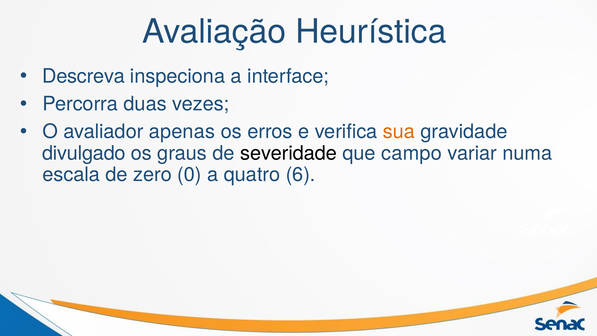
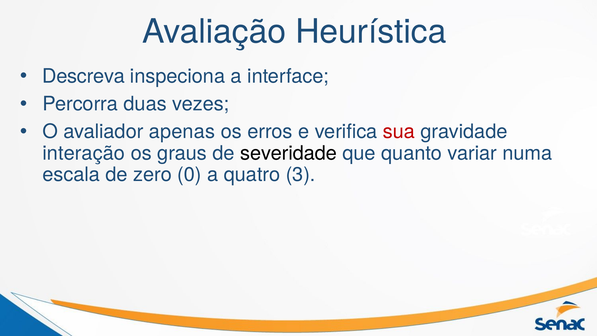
sua colour: orange -> red (399, 132)
divulgado: divulgado -> interação (84, 153)
campo: campo -> quanto (412, 153)
6: 6 -> 3 (301, 175)
